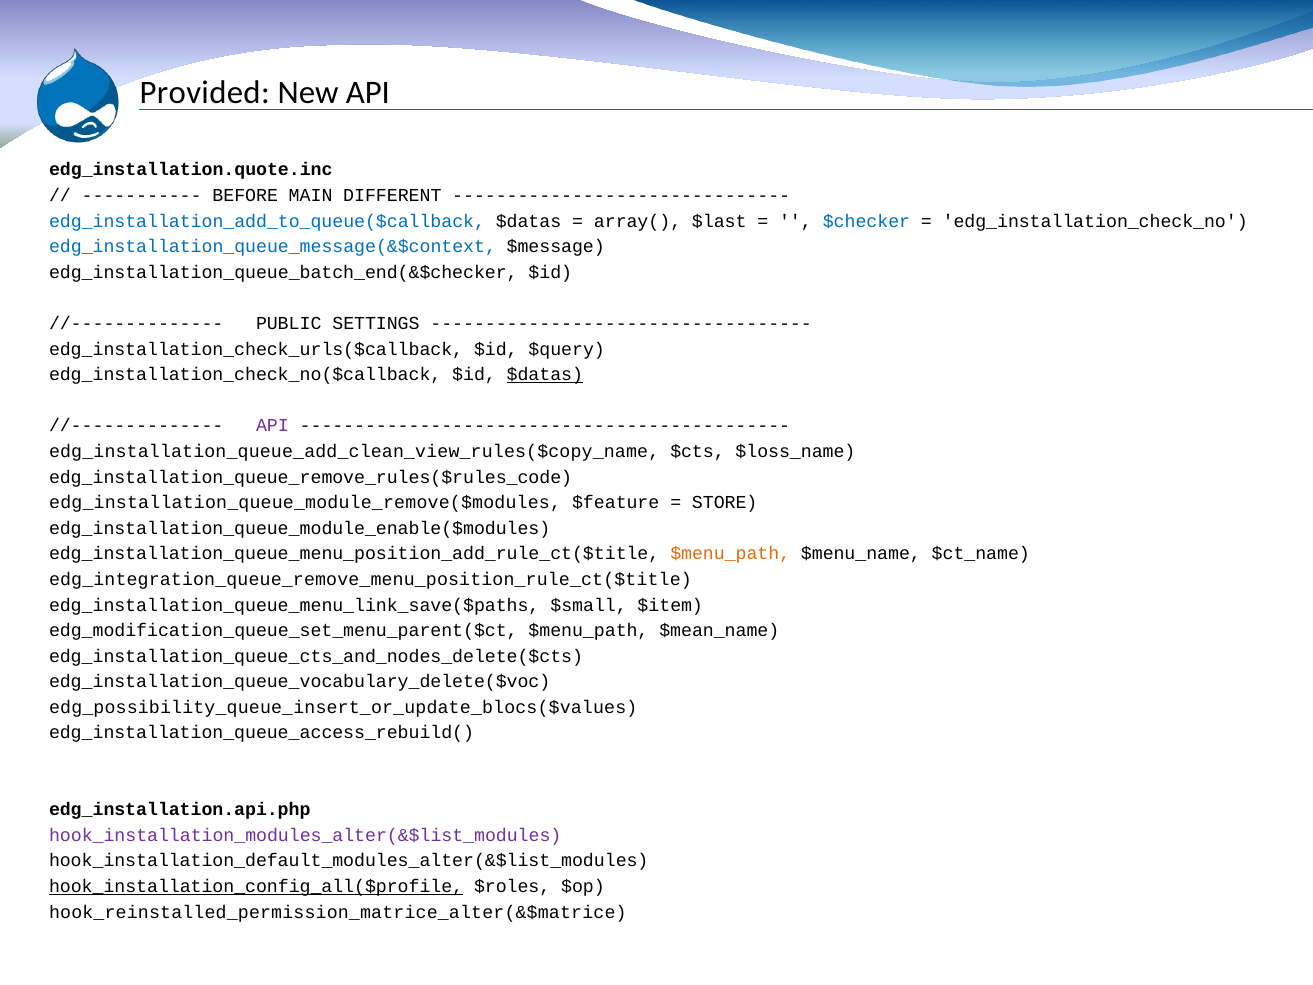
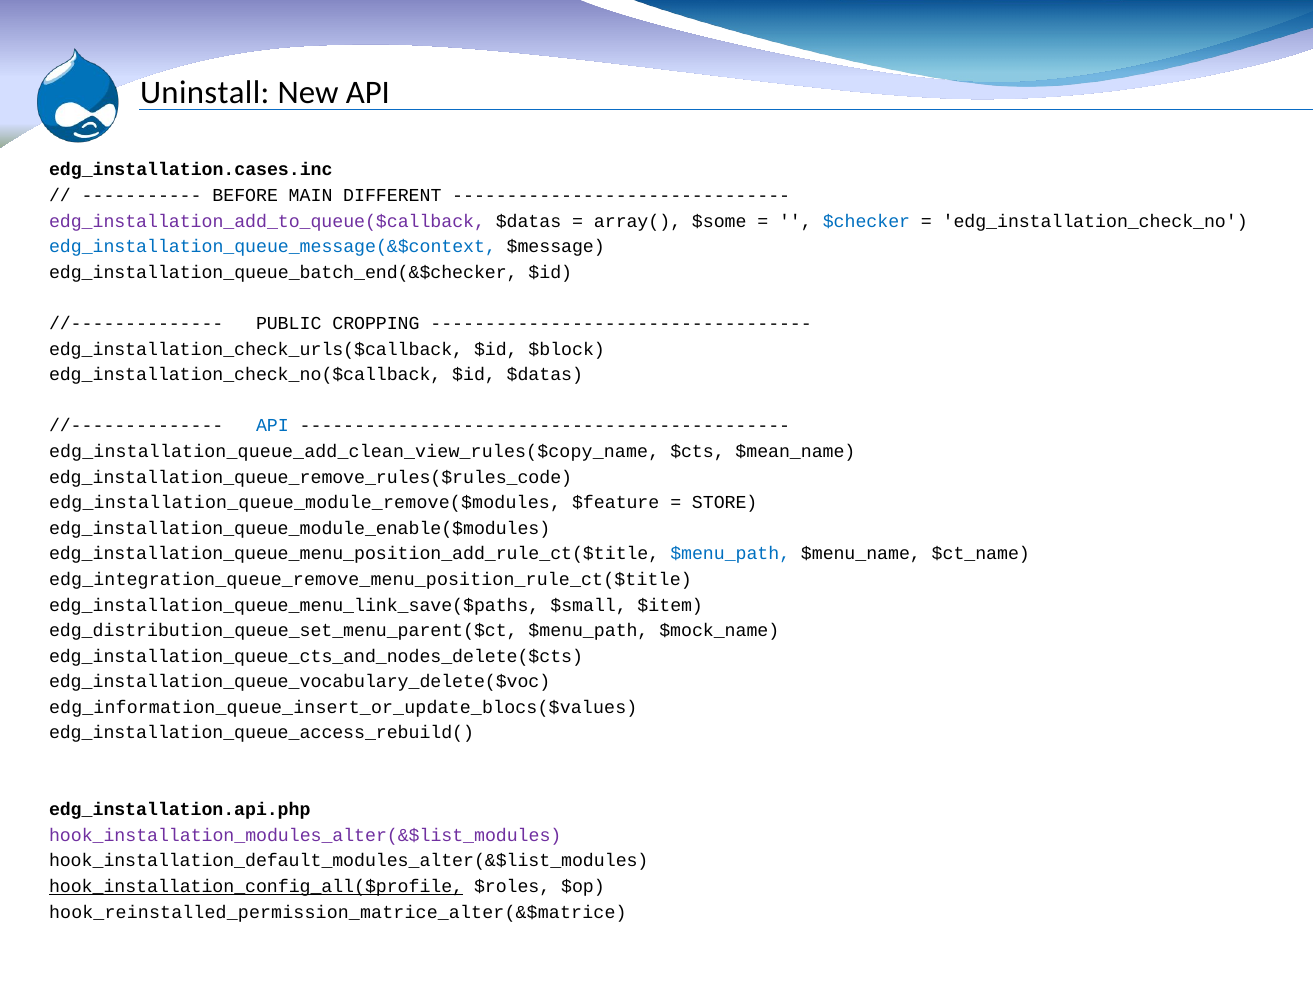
Provided: Provided -> Uninstall (205, 92)
edg_installation.quote.inc: edg_installation.quote.inc -> edg_installation.cases.inc (191, 170)
edg_installation_add_to_queue($callback colour: blue -> purple (267, 221)
$last: $last -> $some (719, 221)
SETTINGS: SETTINGS -> CROPPING (376, 323)
$query: $query -> $block (567, 349)
$datas underline: present -> none (545, 375)
API colour: purple -> blue (272, 426)
$loss_name: $loss_name -> $mean_name (795, 451)
$menu_path colour: orange -> blue (730, 554)
edg_modification_queue_set_menu_parent($ct: edg_modification_queue_set_menu_parent($ct -> edg_distribution_queue_set_menu_parent($ct (283, 630)
$mean_name: $mean_name -> $mock_name (719, 630)
edg_possibility_queue_insert_or_update_blocs($values: edg_possibility_queue_insert_or_update_blocs($values -> edg_information_queue_insert_or_update_blocs($values (343, 707)
